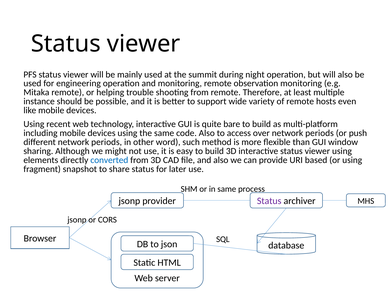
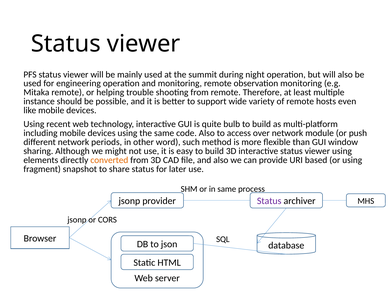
bare: bare -> bulb (232, 124)
over network periods: periods -> module (320, 133)
converted colour: blue -> orange (109, 160)
